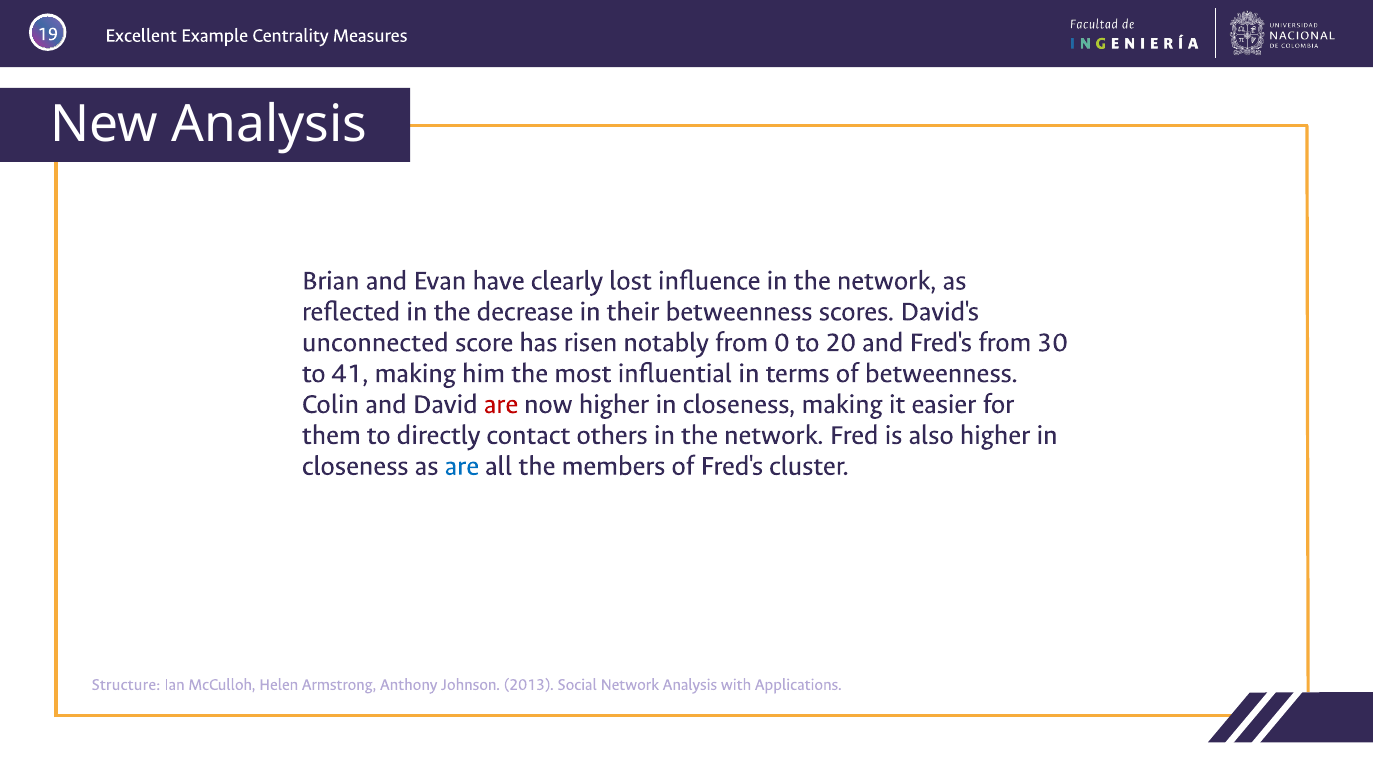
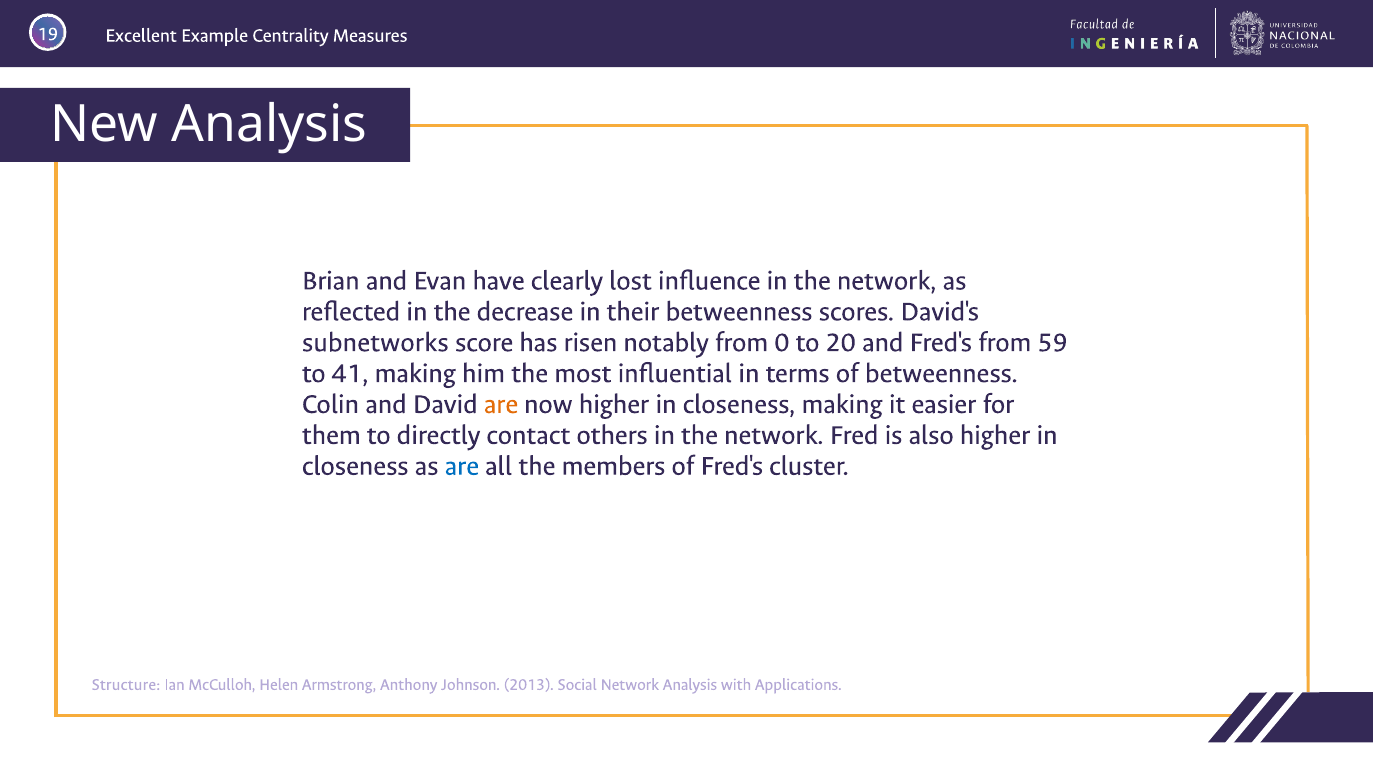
unconnected: unconnected -> subnetworks (375, 342)
30: 30 -> 59 (1053, 342)
are colour: red -> orange (501, 404)
